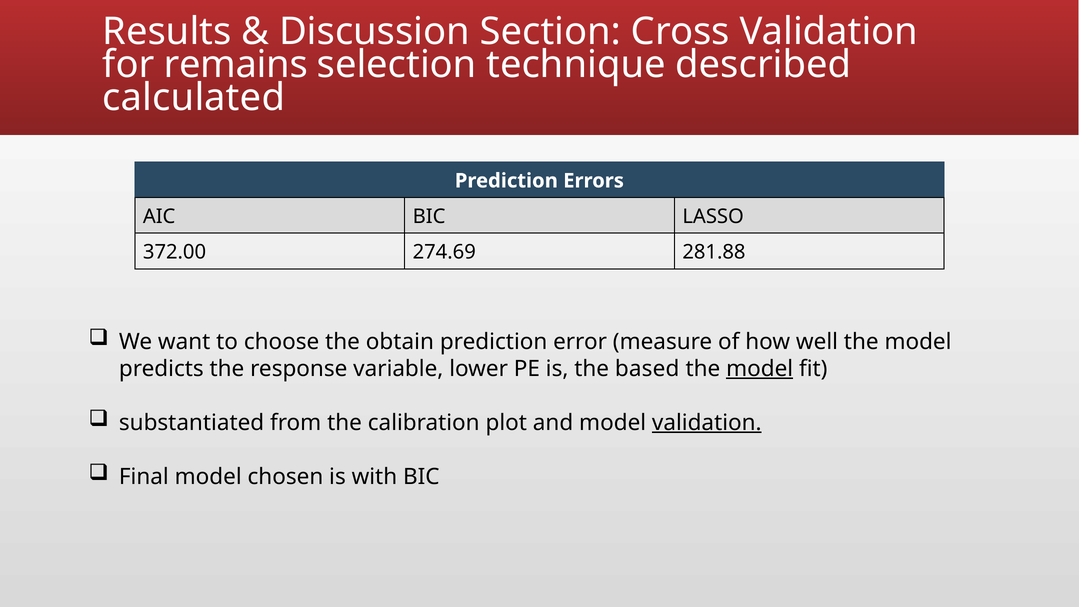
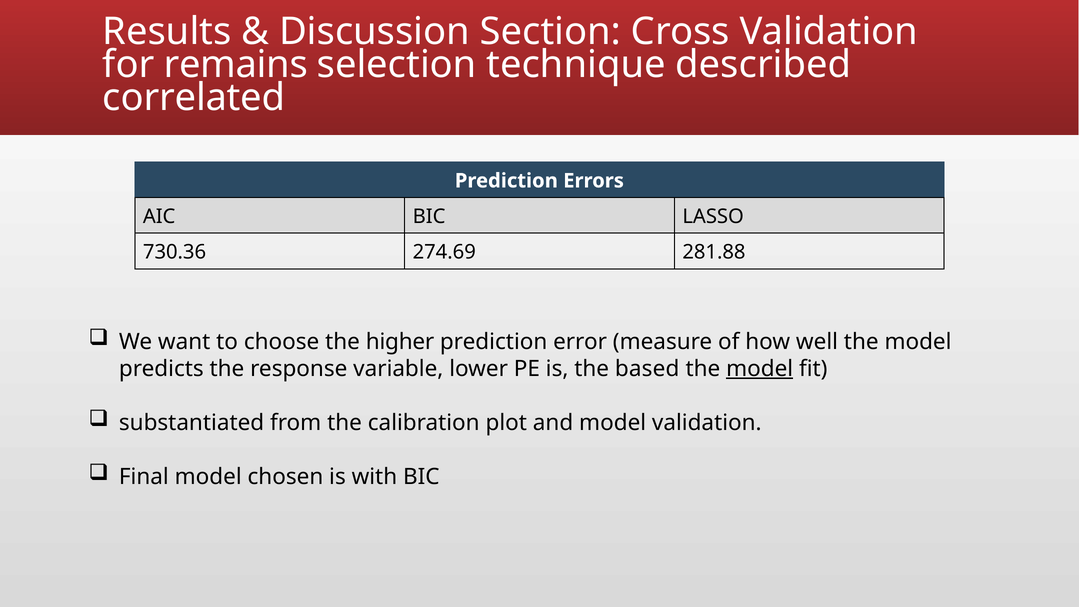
calculated: calculated -> correlated (194, 98)
372.00: 372.00 -> 730.36 (175, 252)
obtain: obtain -> higher (400, 342)
validation underline: present -> none (707, 423)
